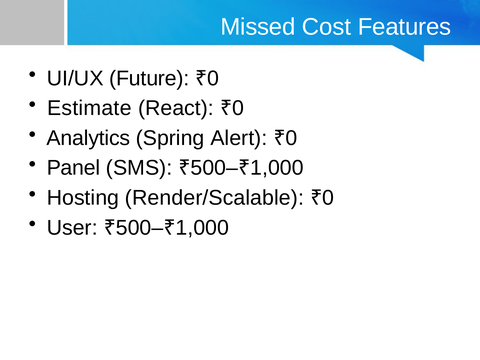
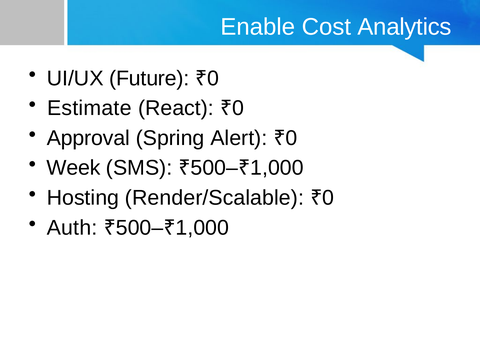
Missed: Missed -> Enable (258, 27)
Features: Features -> Analytics (405, 27)
Analytics: Analytics -> Approval (88, 138)
Panel: Panel -> Week (74, 168)
User: User -> Auth (72, 228)
